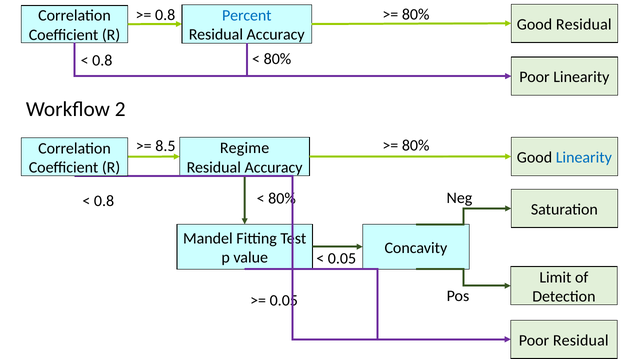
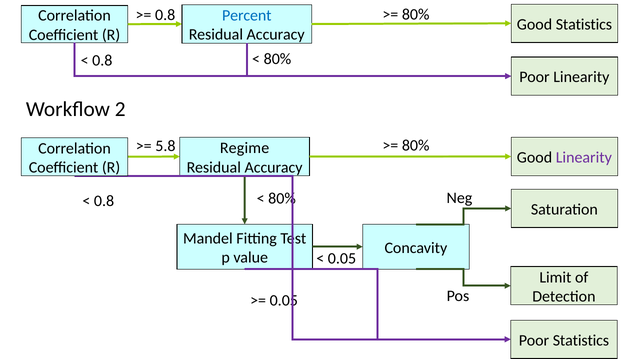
Good Residual: Residual -> Statistics (584, 24)
8.5: 8.5 -> 5.8 (165, 146)
Linearity colour: blue -> purple (584, 158)
Poor Residual: Residual -> Statistics (581, 341)
